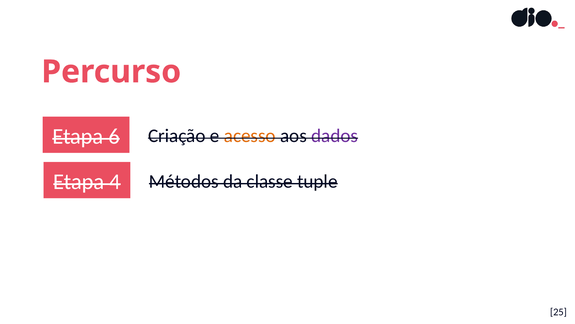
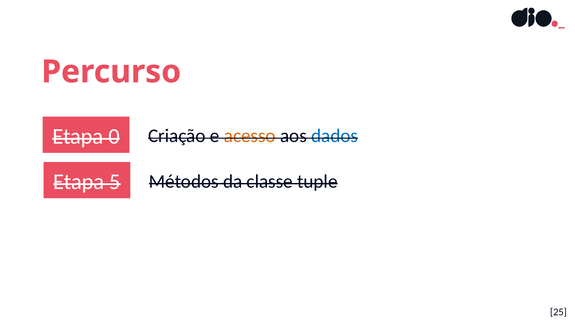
6: 6 -> 0 (114, 136)
dados colour: purple -> blue (335, 136)
4: 4 -> 5 (115, 181)
